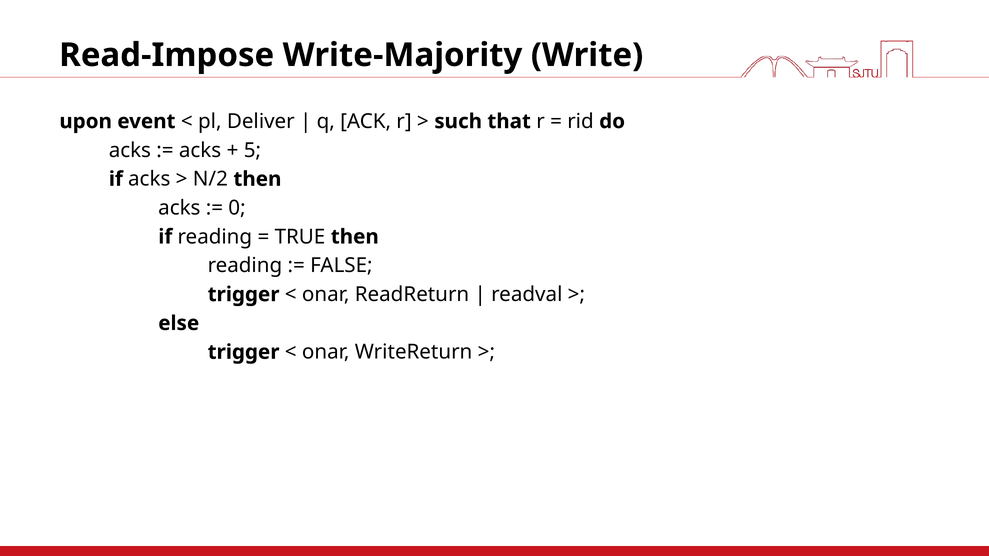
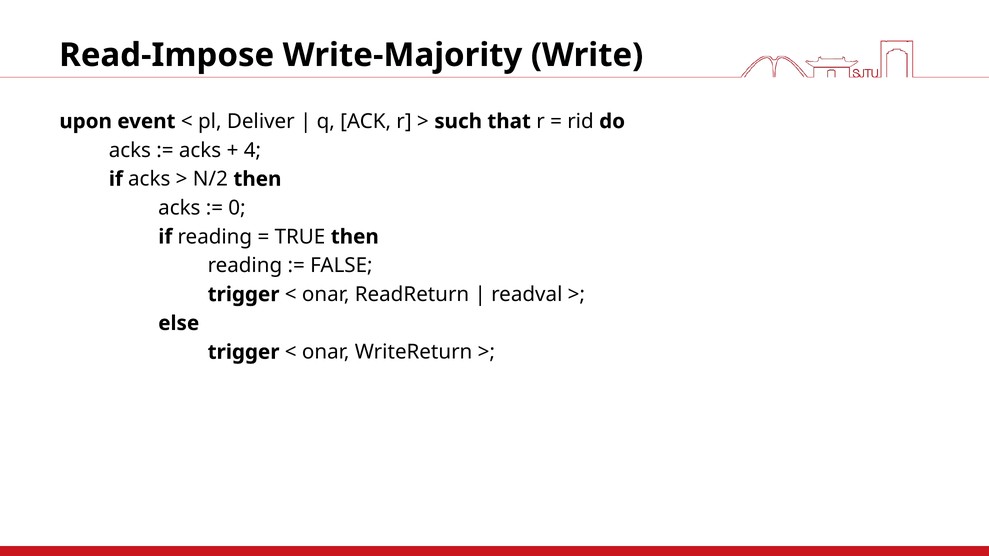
5: 5 -> 4 (252, 150)
